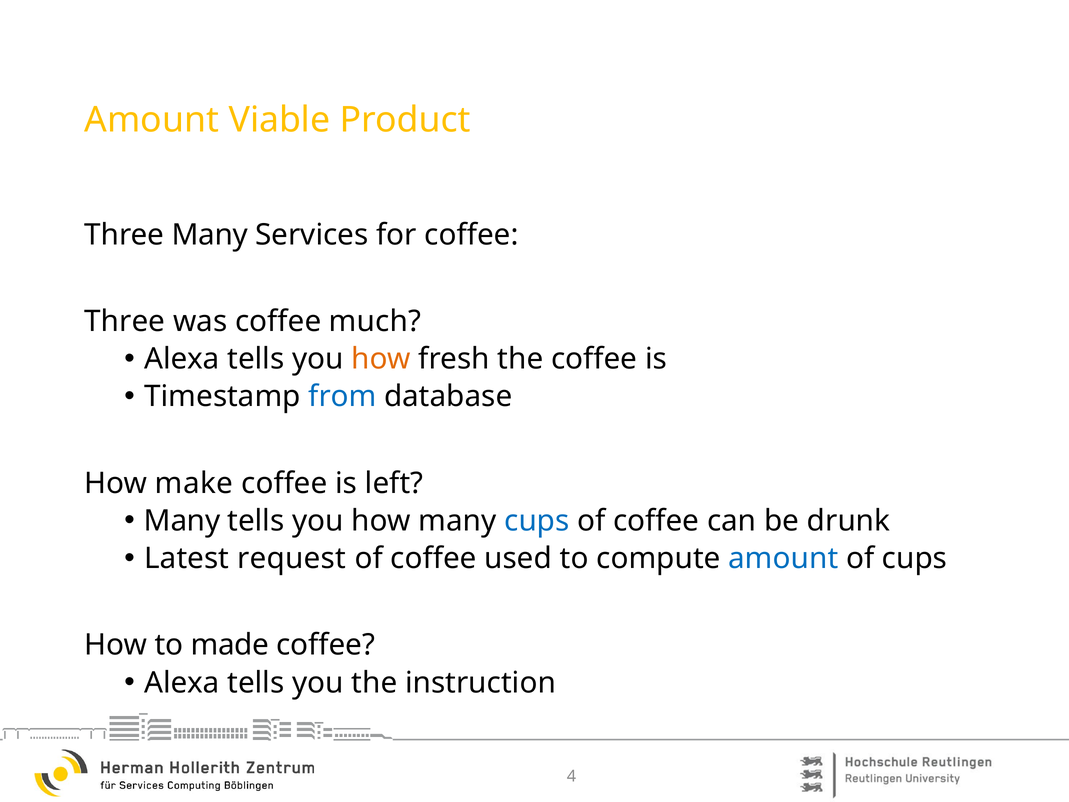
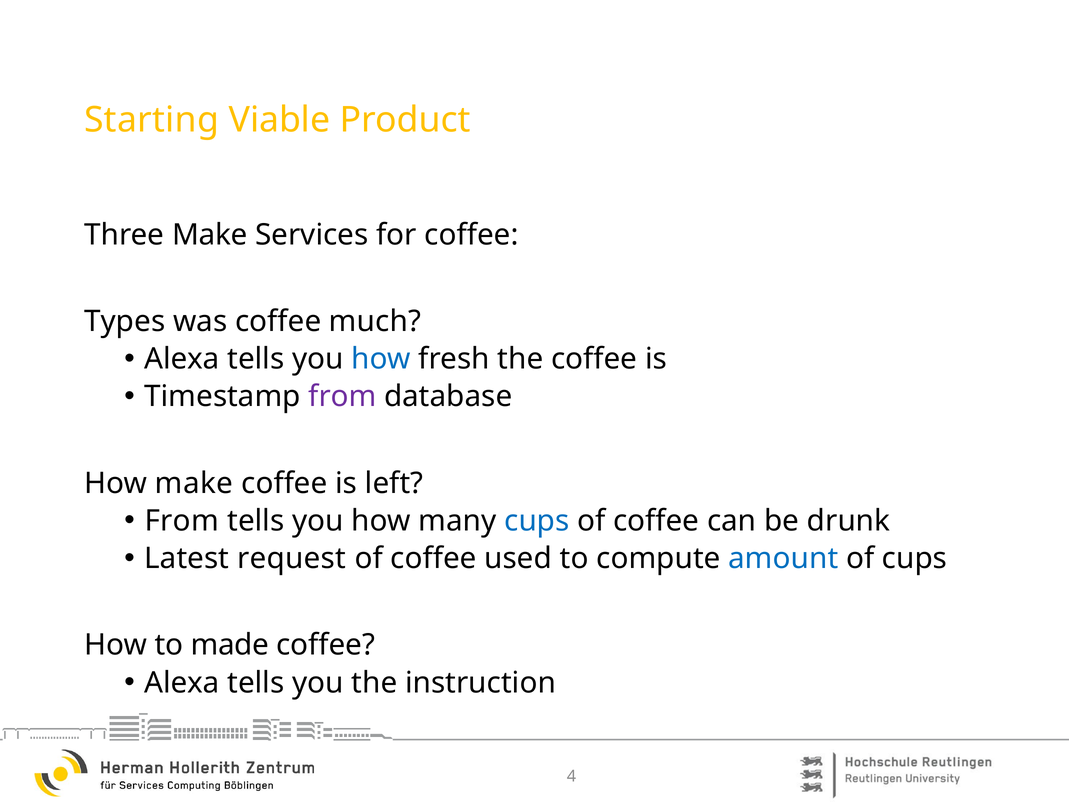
Amount: Amount -> Starting (152, 120)
Three Many: Many -> Make (210, 235)
Three: Three -> Types (125, 321)
how colour: orange -> blue (381, 359)
from colour: blue -> purple (342, 397)
Many: Many -> From (182, 521)
